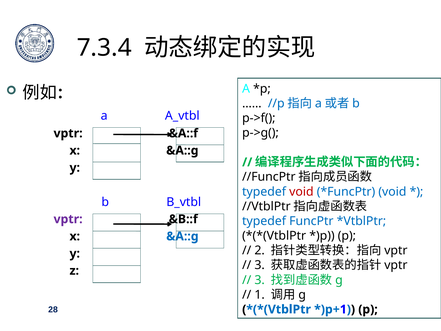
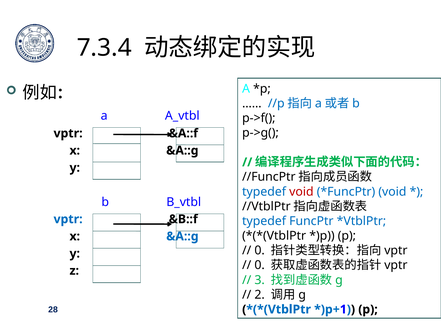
vptr colour: purple -> blue (68, 219)
2: 2 -> 0 (260, 250)
3: 3 -> 0 (260, 265)
1: 1 -> 2 (260, 294)
